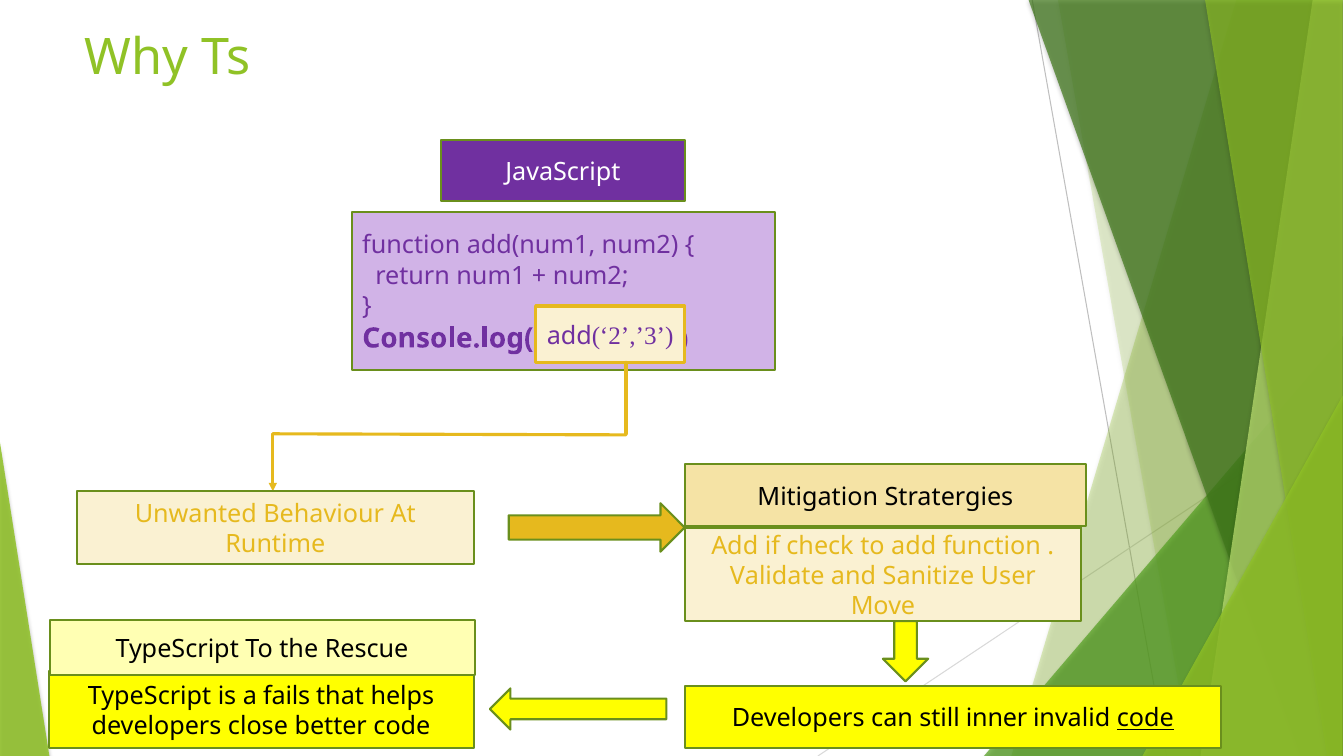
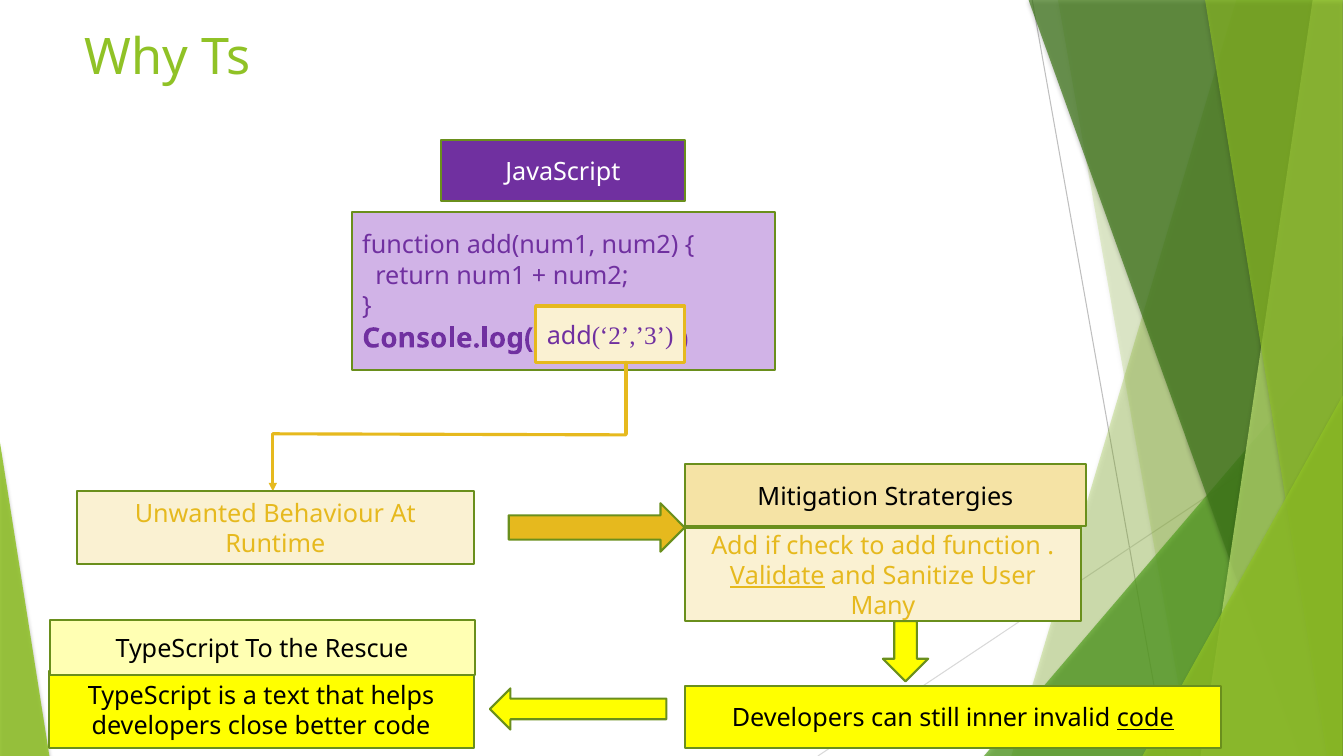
Validate underline: none -> present (777, 576)
Move: Move -> Many (883, 606)
fails: fails -> text (286, 696)
